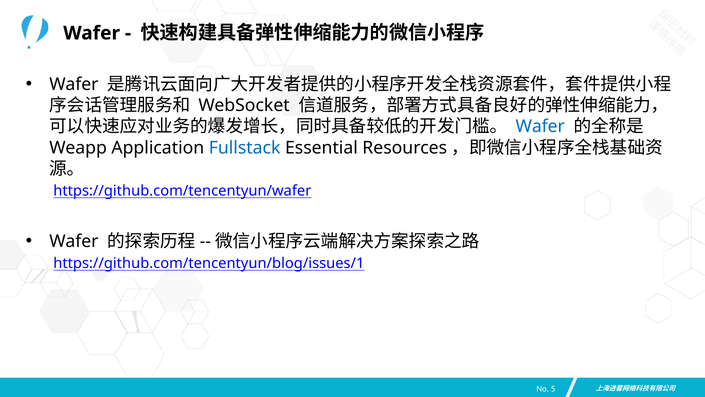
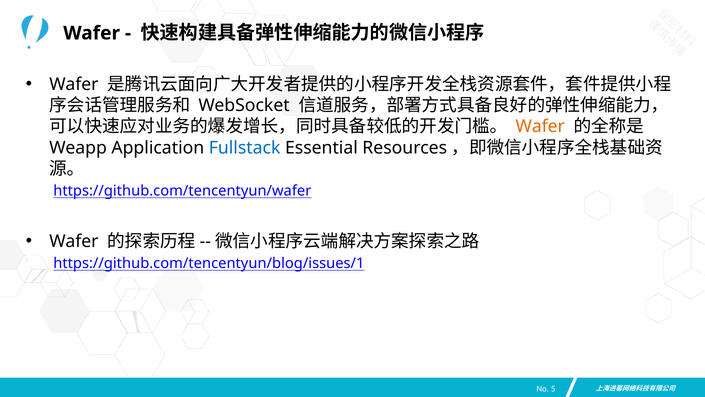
Wafer colour: blue -> orange (540, 126)
